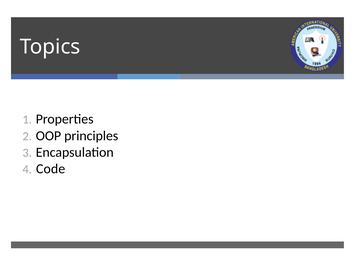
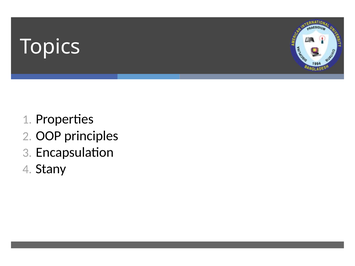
Code: Code -> Stany (51, 169)
